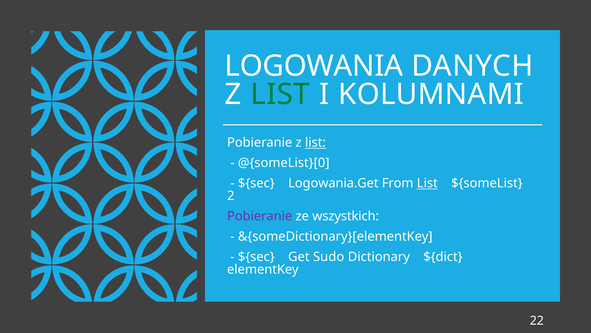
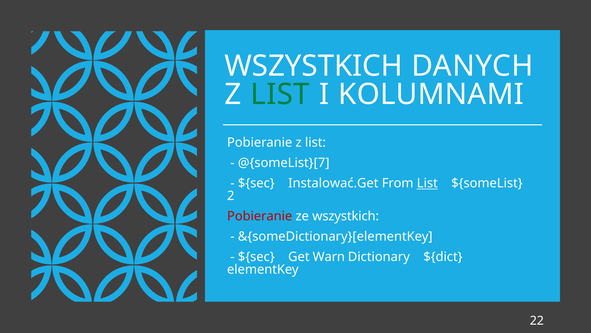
LOGOWANIA: LOGOWANIA -> WSZYSTKICH (314, 66)
list underline: present -> none (315, 142)
@{someList}[0: @{someList}[0 -> @{someList}[7 (284, 163)
Logowania.Get: Logowania.Get -> Instalować.Get (333, 183)
Pobieranie colour: purple -> red (260, 216)
Sudo: Sudo -> Warn (329, 256)
